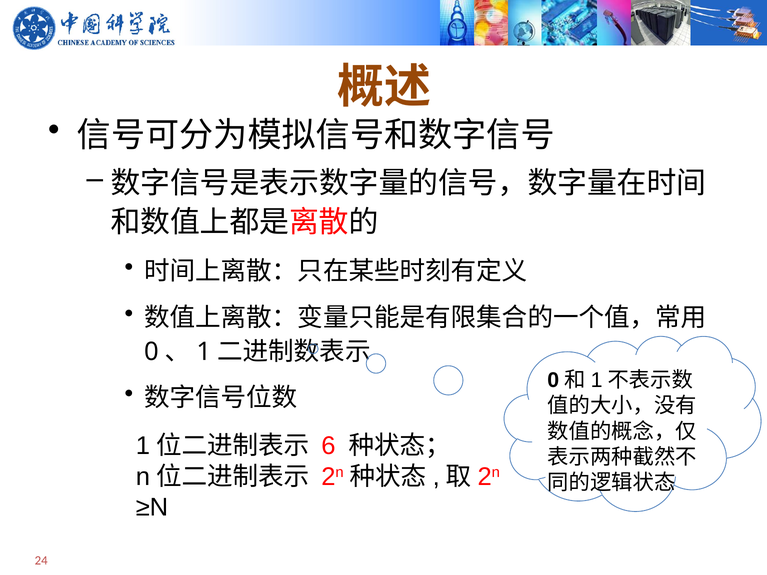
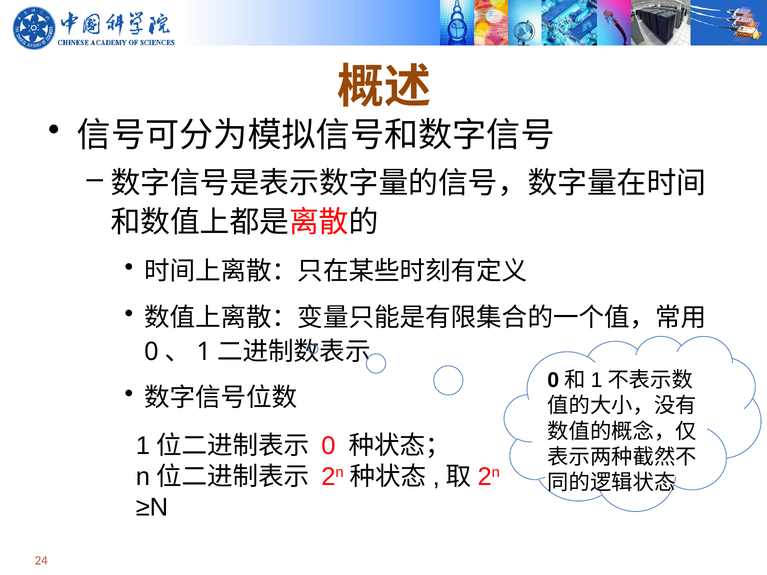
6: 6 -> 0 (328, 446)
